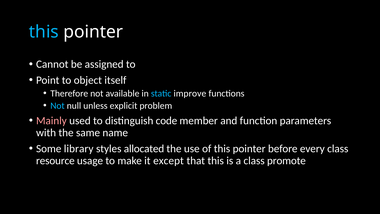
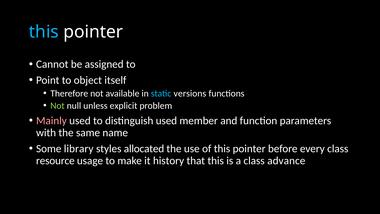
improve: improve -> versions (190, 93)
Not colour: light blue -> light green (57, 106)
distinguish code: code -> used (166, 121)
except: except -> history (169, 160)
promote: promote -> advance (286, 160)
